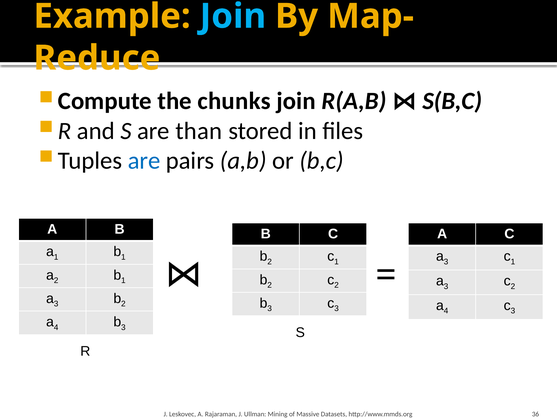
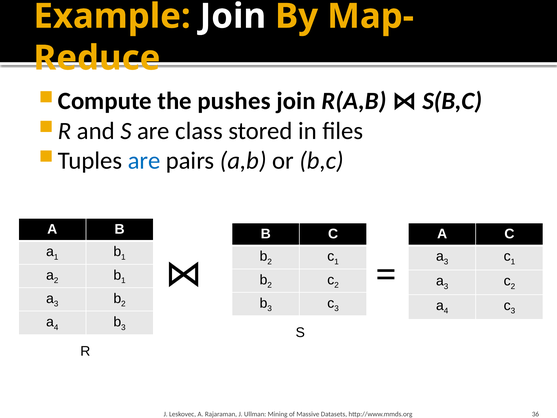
Join colour: light blue -> white (233, 16)
chunks: chunks -> pushes (234, 101)
than: than -> class (199, 131)
